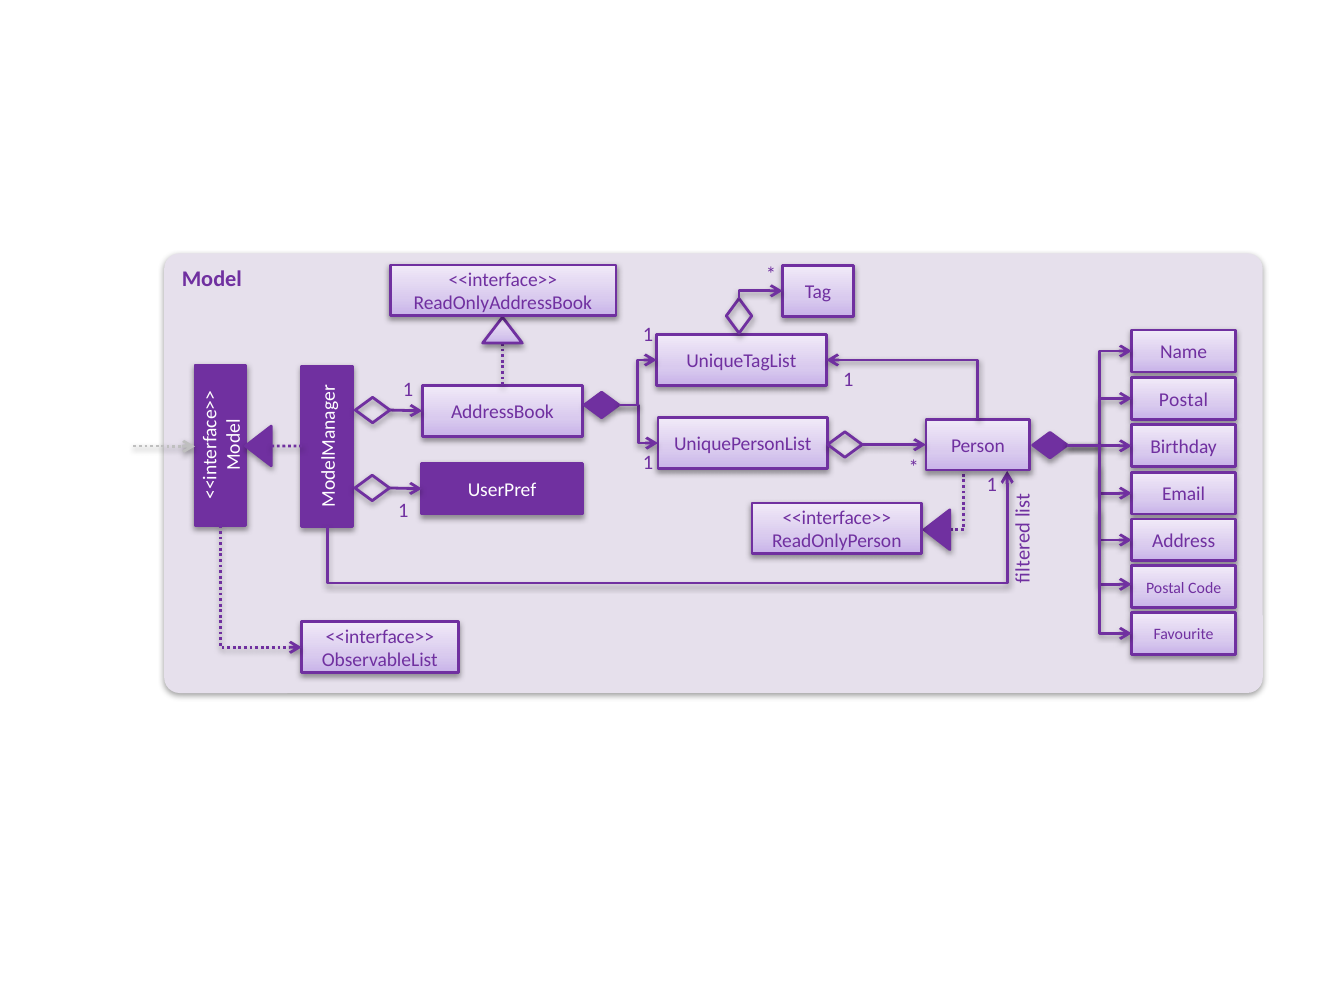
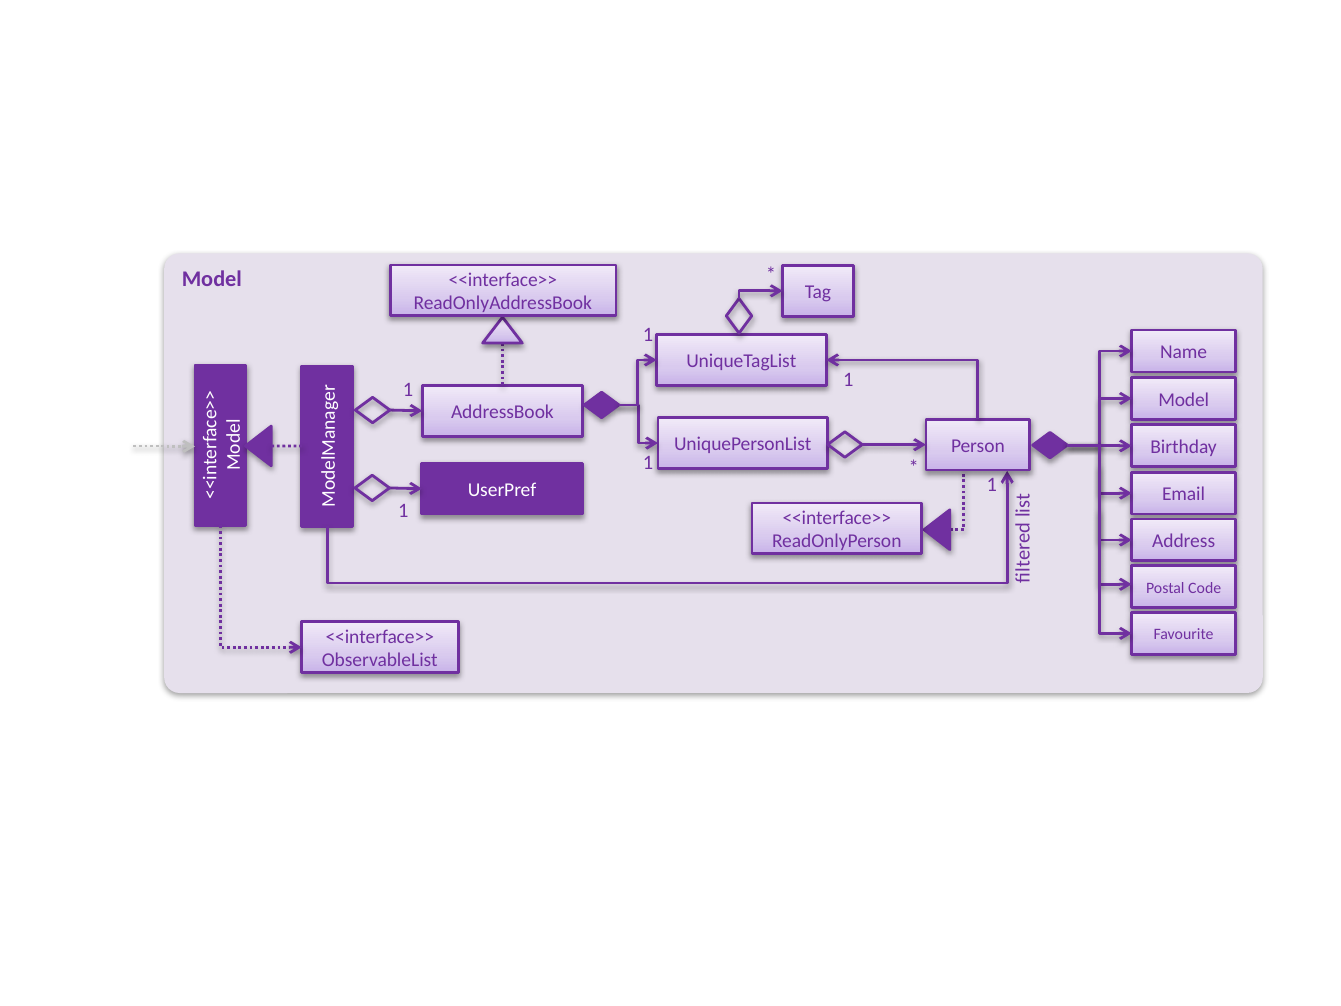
Postal: Postal -> Model (1184, 400)
